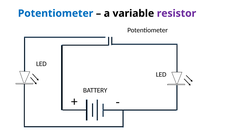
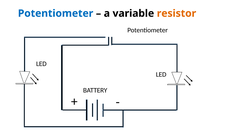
resistor colour: purple -> orange (176, 13)
